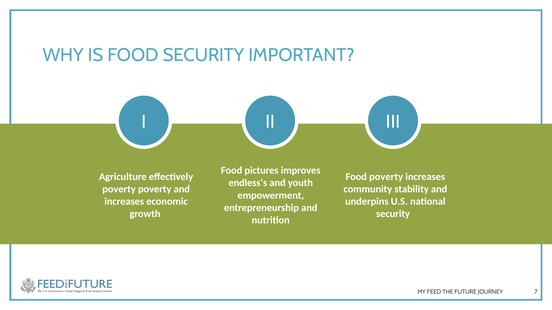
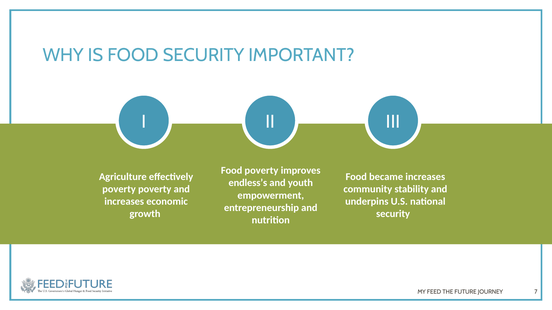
Food pictures: pictures -> poverty (261, 171)
Food poverty: poverty -> became (386, 177)
